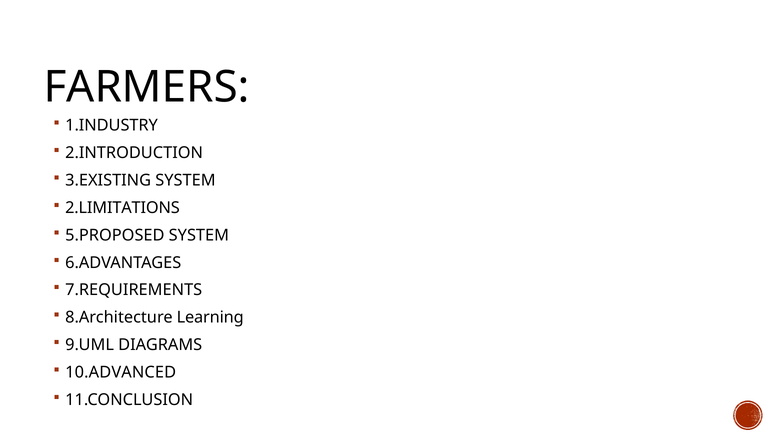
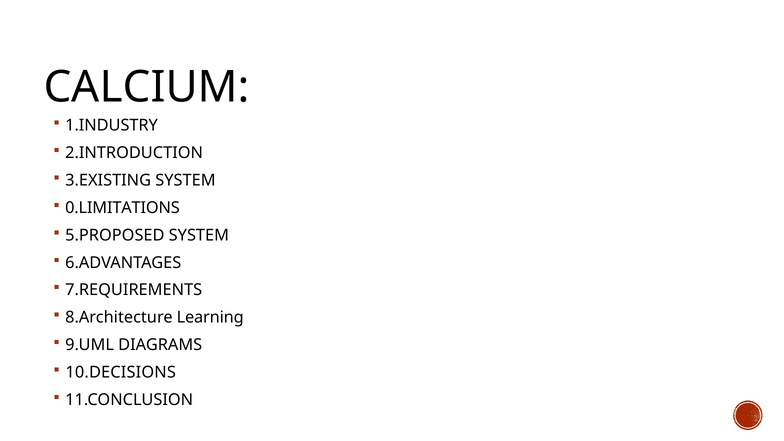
FARMERS: FARMERS -> CALCIUM (147, 87)
2.LIMITATIONS: 2.LIMITATIONS -> 0.LIMITATIONS (122, 208)
10.ADVANCED: 10.ADVANCED -> 10.DECISIONS (121, 372)
